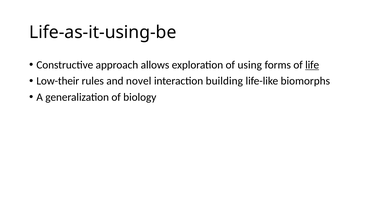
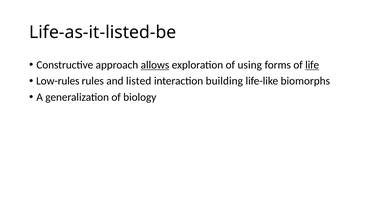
Life-as-it-using-be: Life-as-it-using-be -> Life-as-it-listed-be (103, 32)
allows underline: none -> present (155, 65)
Low-their: Low-their -> Low-rules (58, 81)
novel: novel -> listed (139, 81)
